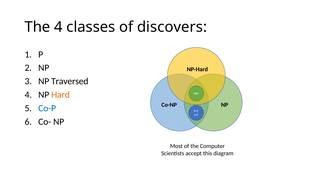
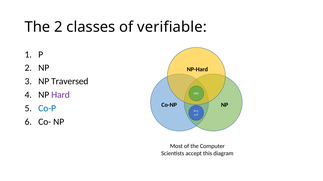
The 4: 4 -> 2 (58, 27)
discovers: discovers -> verifiable (172, 27)
Hard colour: orange -> purple (61, 95)
